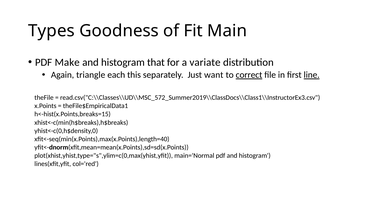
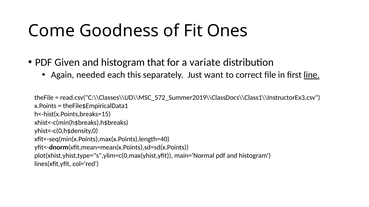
Types: Types -> Come (51, 31)
Main: Main -> Ones (227, 31)
Make: Make -> Given (67, 62)
triangle: triangle -> needed (91, 75)
correct underline: present -> none (249, 75)
